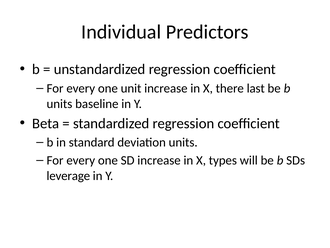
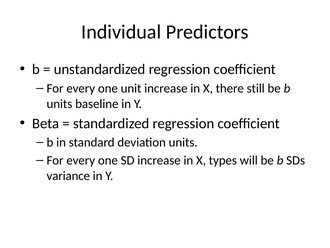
last: last -> still (256, 88)
leverage: leverage -> variance (68, 175)
